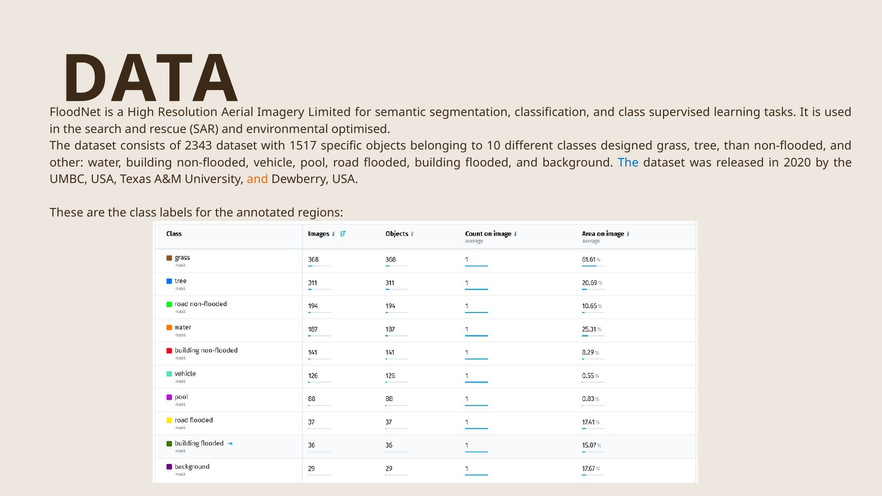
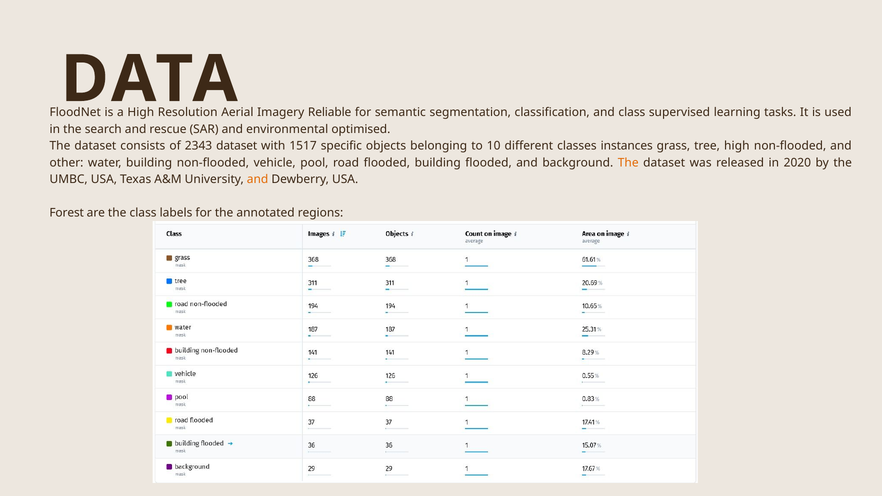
Limited: Limited -> Reliable (330, 112)
designed: designed -> instances (627, 146)
tree than: than -> high (737, 146)
The colour: blue -> orange (628, 163)
These: These -> Forest (67, 213)
